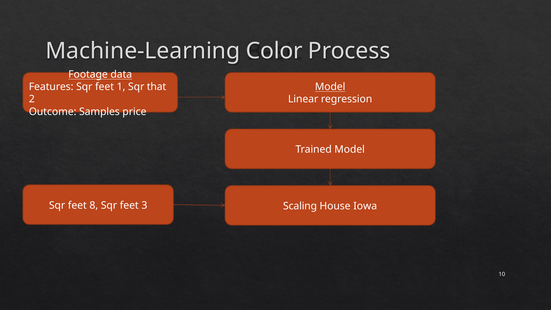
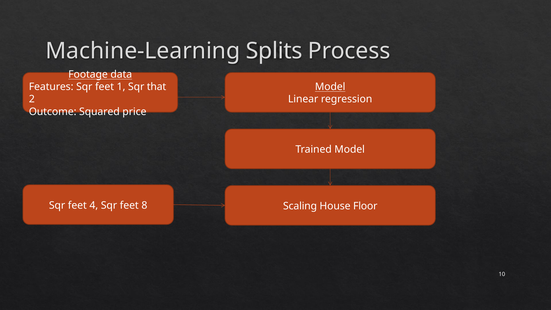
Color: Color -> Splits (274, 51)
Samples: Samples -> Squared (99, 112)
8: 8 -> 4 (94, 205)
3: 3 -> 8 (144, 205)
Iowa: Iowa -> Floor (365, 206)
